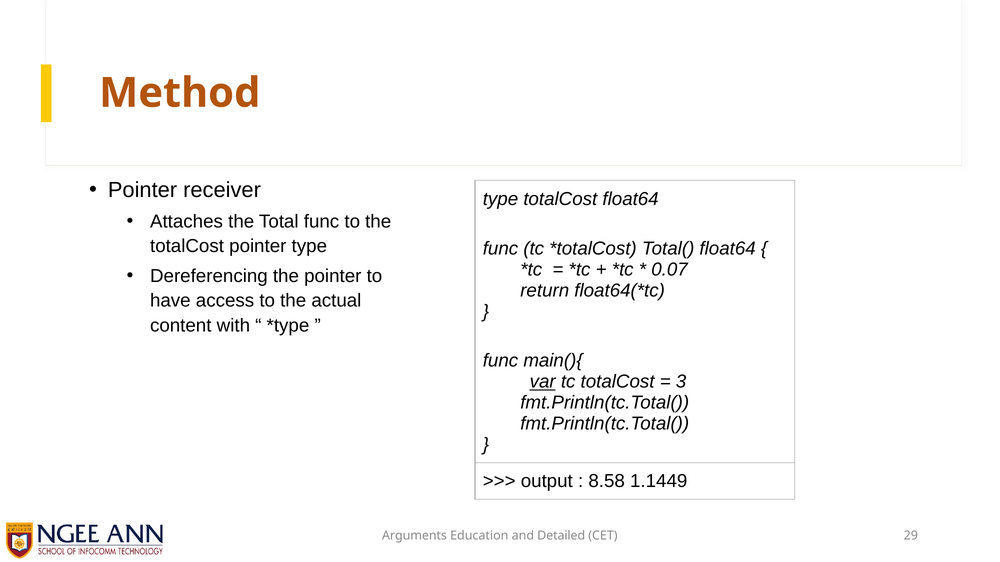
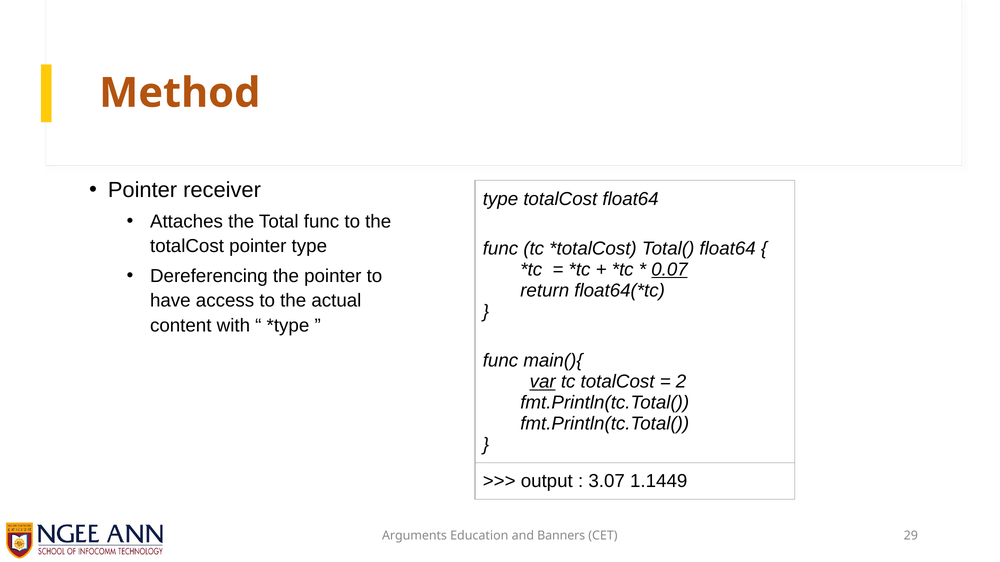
0.07 underline: none -> present (670, 270)
3: 3 -> 2 (681, 382)
8.58: 8.58 -> 3.07 (607, 482)
Detailed: Detailed -> Banners (561, 536)
